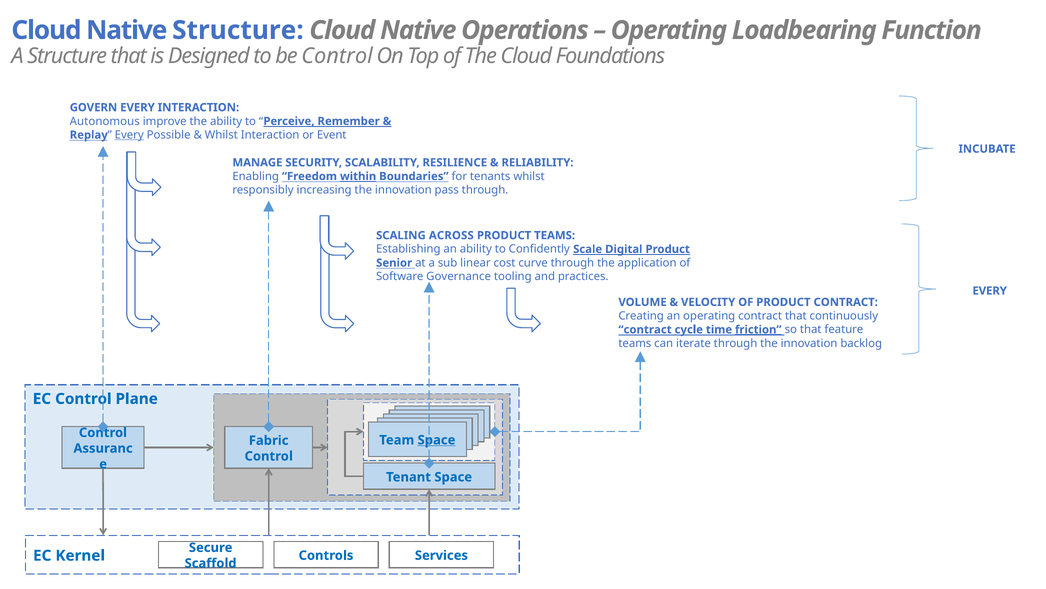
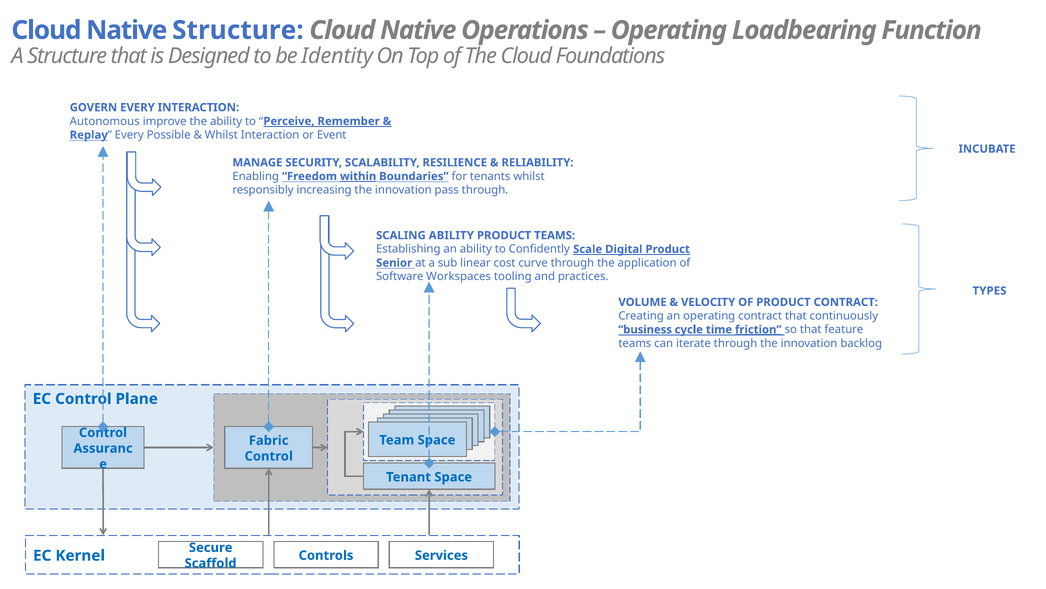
be Control: Control -> Identity (337, 56)
Every underline: present -> none (129, 135)
SCALING ACROSS: ACROSS -> ABILITY (451, 235)
Governance: Governance -> Workspaces (459, 276)
EVERY: EVERY -> TYPES (990, 291)
contract: contract -> business (645, 329)
Space underline: present -> none (436, 440)
